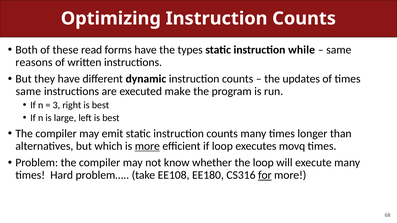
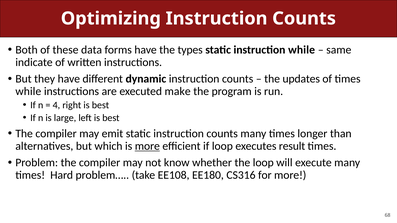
read: read -> data (92, 50)
reasons: reasons -> indicate (34, 62)
same: same -> while (28, 92)
3: 3 -> 4 (56, 105)
movq: movq -> result (292, 146)
for underline: present -> none (265, 175)
